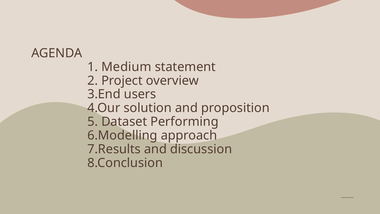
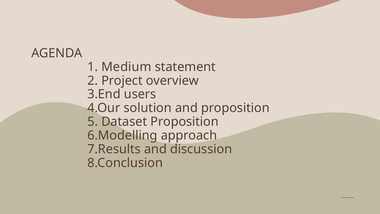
Dataset Performing: Performing -> Proposition (185, 122)
